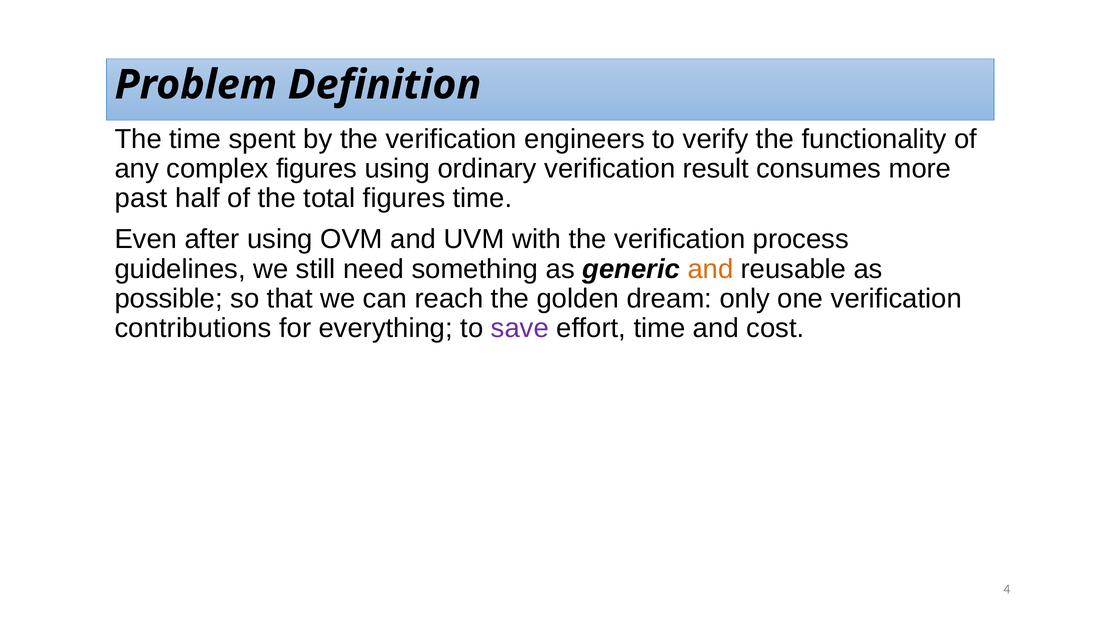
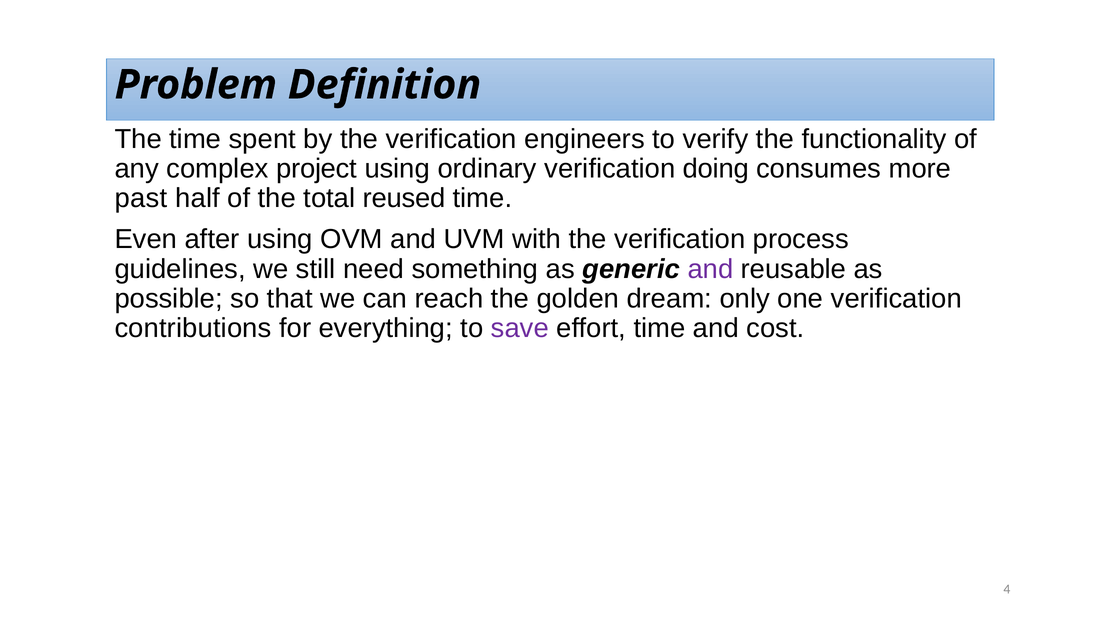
complex figures: figures -> project (317, 169)
result: result -> doing (716, 169)
total figures: figures -> reused (404, 198)
and colour: orange -> purple (710, 269)
